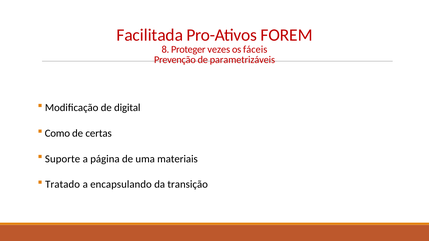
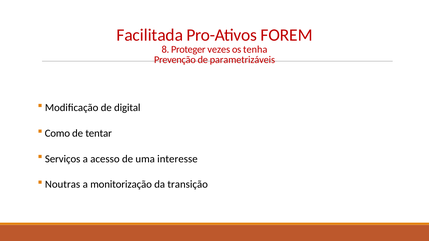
fáceis: fáceis -> tenha (255, 49)
certas: certas -> tentar (99, 133)
Suporte: Suporte -> Serviços (63, 159)
página: página -> acesso (105, 159)
materiais: materiais -> interesse (177, 159)
Tratado: Tratado -> Noutras (63, 185)
encapsulando: encapsulando -> monitorização (121, 185)
